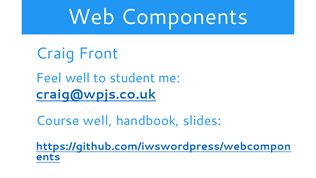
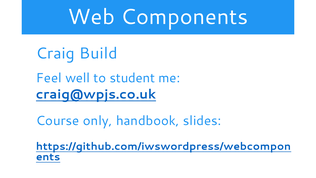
Front: Front -> Build (98, 53)
Course well: well -> only (98, 121)
